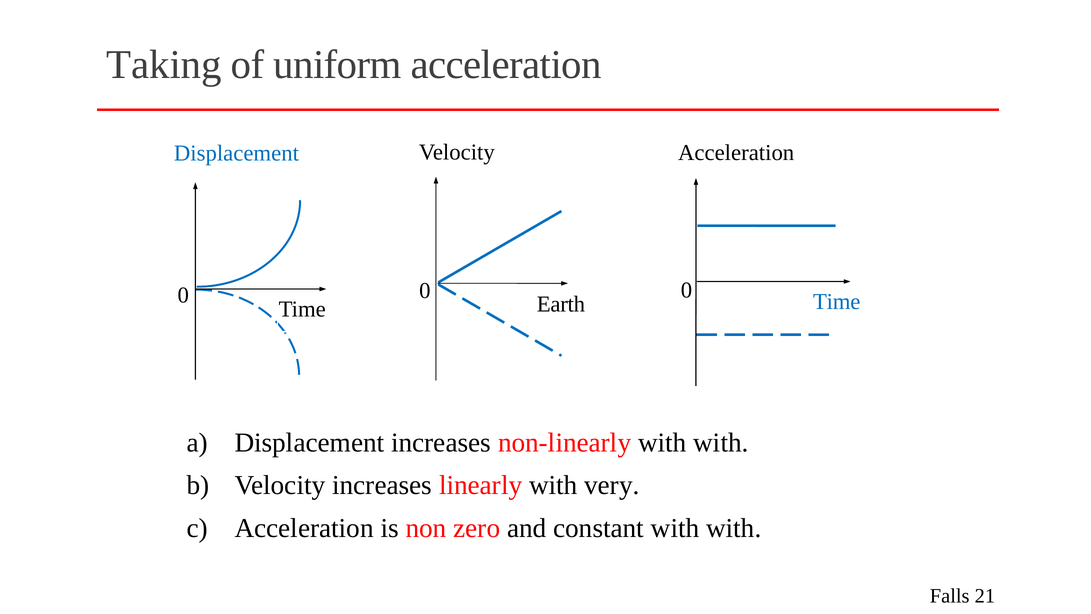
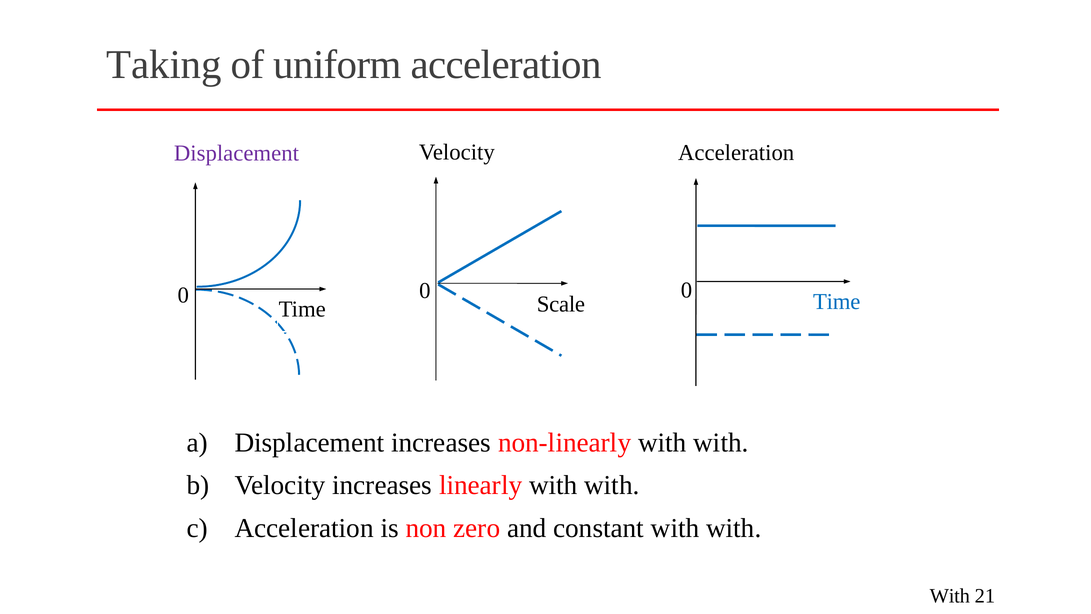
Displacement colour: blue -> purple (236, 153)
Earth: Earth -> Scale (561, 304)
linearly with very: very -> with (612, 485)
Falls: Falls -> With (950, 596)
